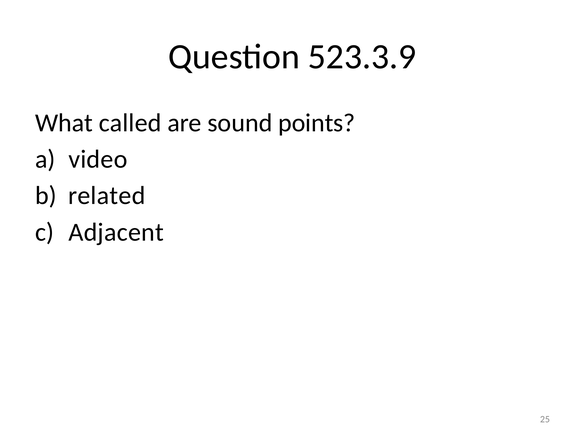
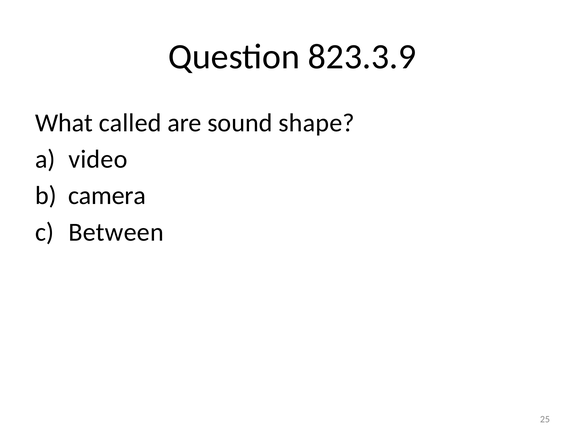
523.3.9: 523.3.9 -> 823.3.9 (362, 57)
points: points -> shape (317, 123)
related: related -> camera (107, 196)
Adjacent: Adjacent -> Between (116, 232)
